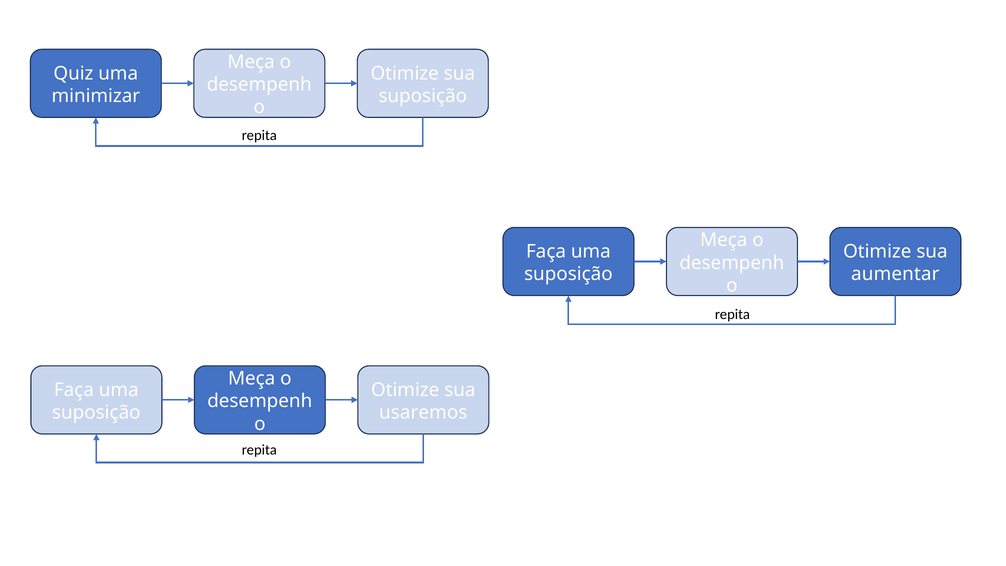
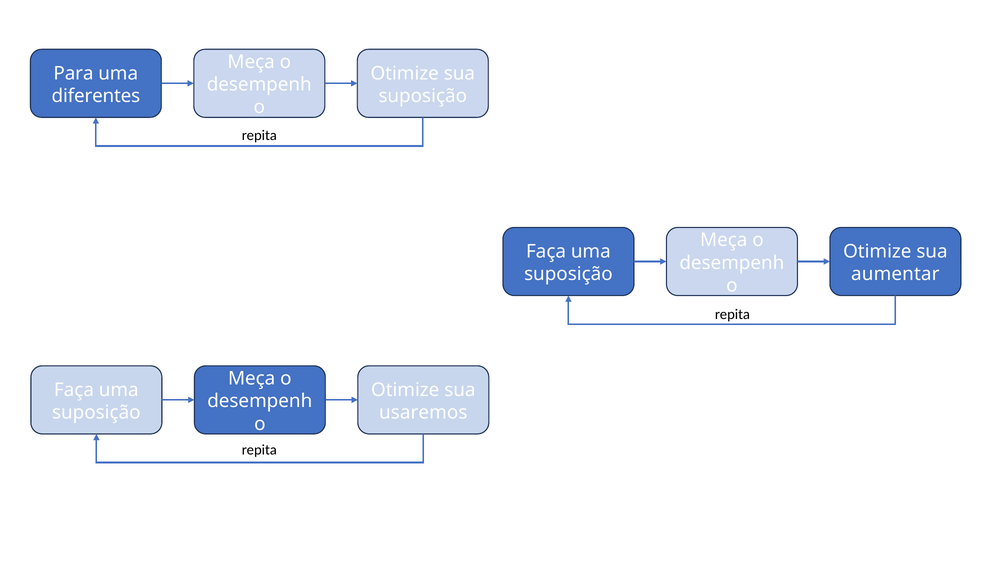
Quiz: Quiz -> Para (73, 73)
minimizar: minimizar -> diferentes (96, 96)
